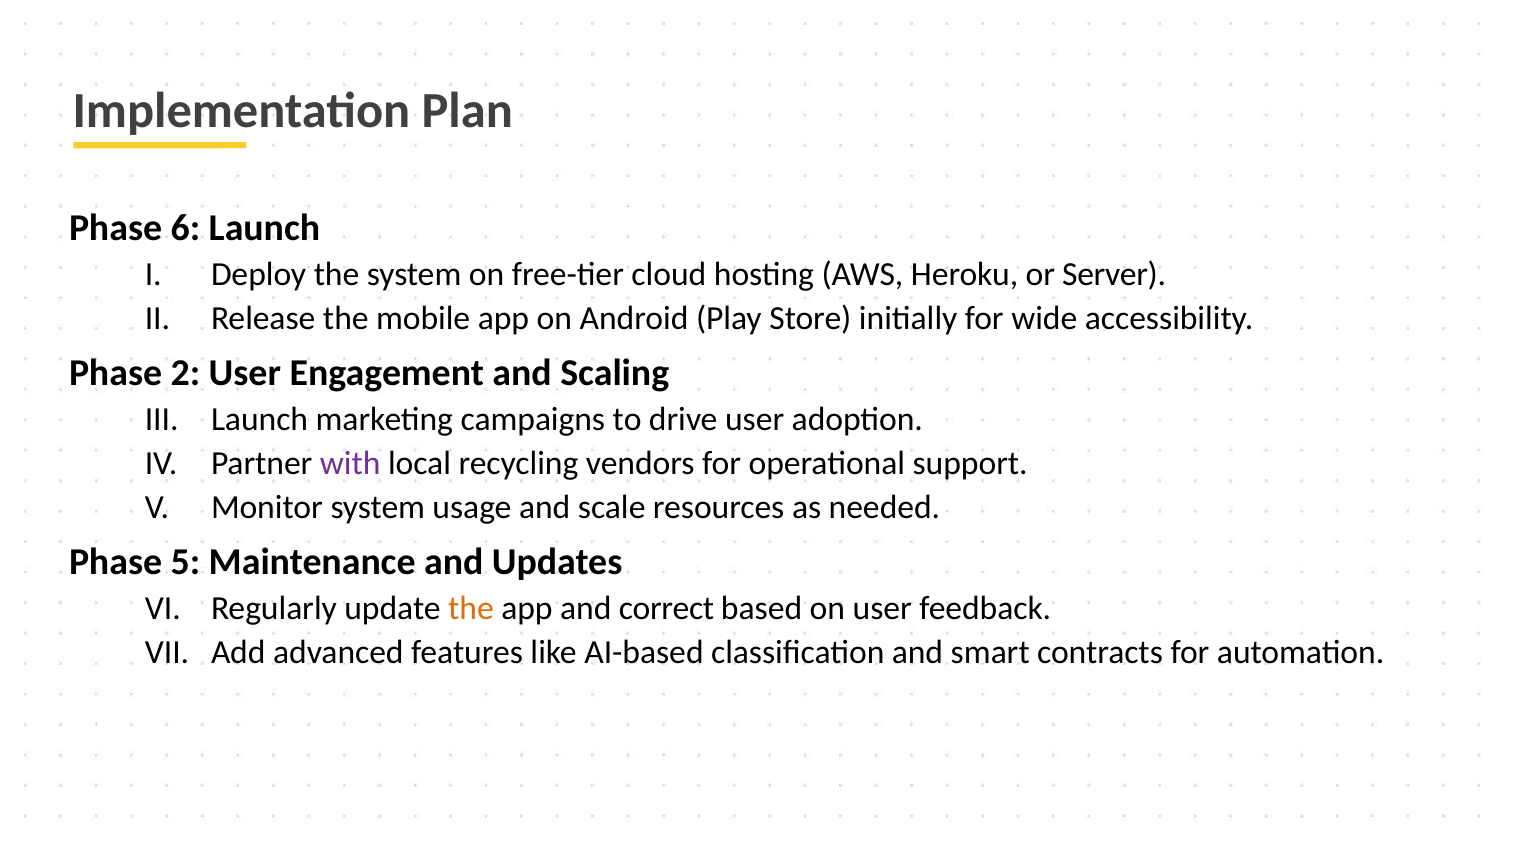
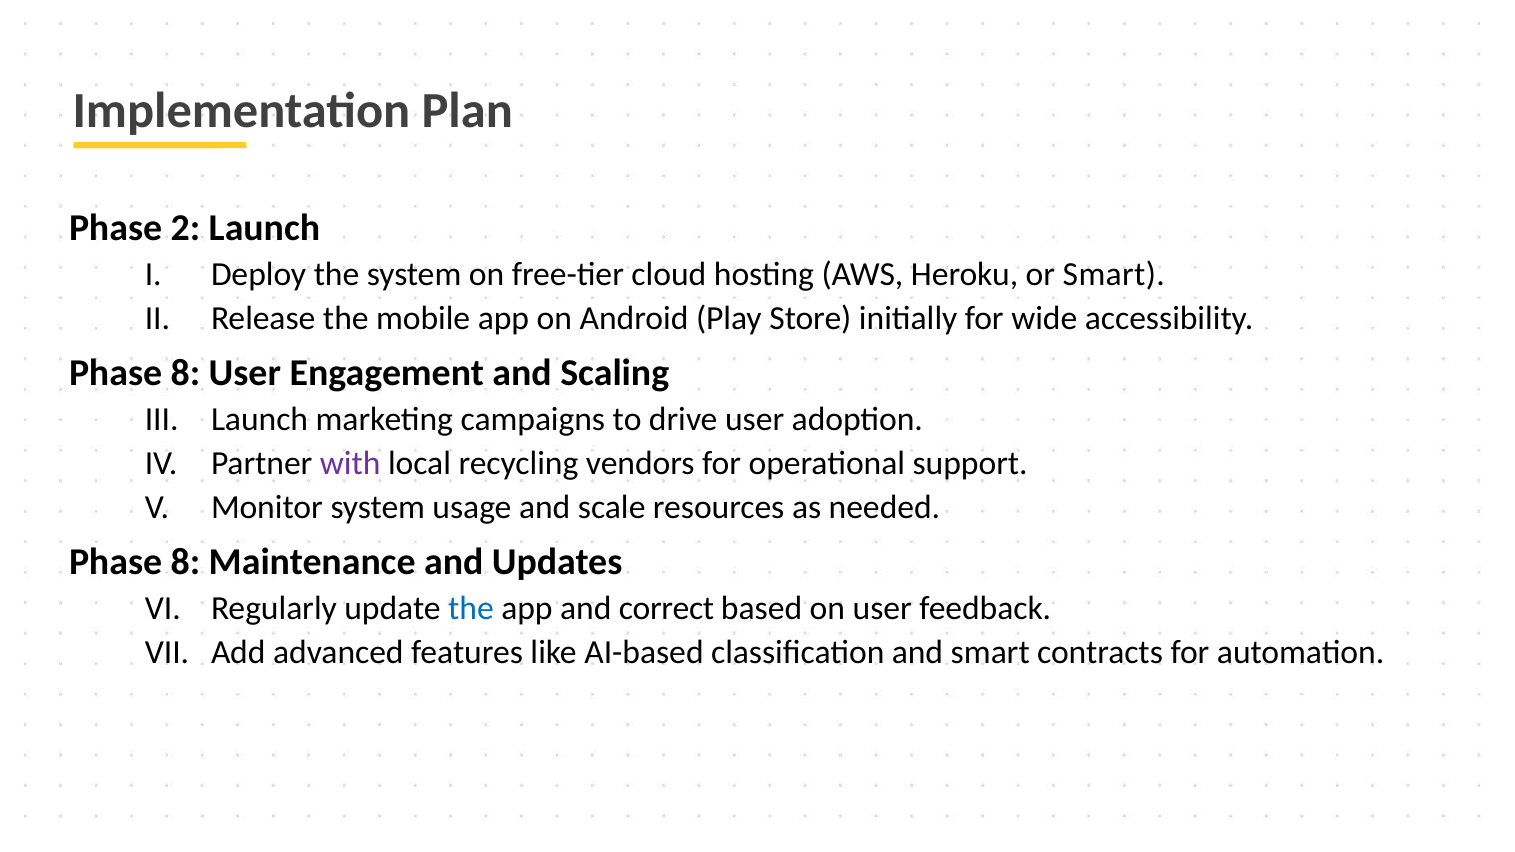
6: 6 -> 2 (185, 228)
or Server: Server -> Smart (1114, 274)
2: 2 -> 8 (185, 373)
5: 5 -> 8 (185, 562)
the colour: orange -> blue (471, 609)
